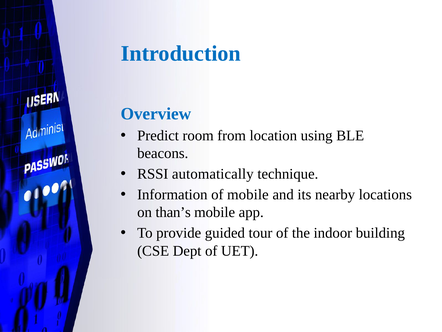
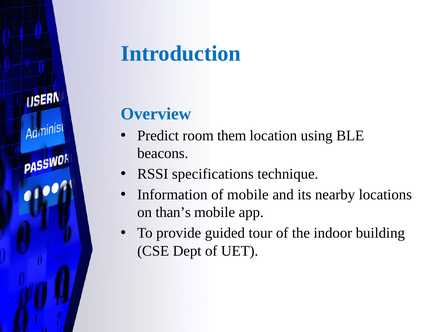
from: from -> them (232, 136)
automatically: automatically -> specifications (213, 174)
